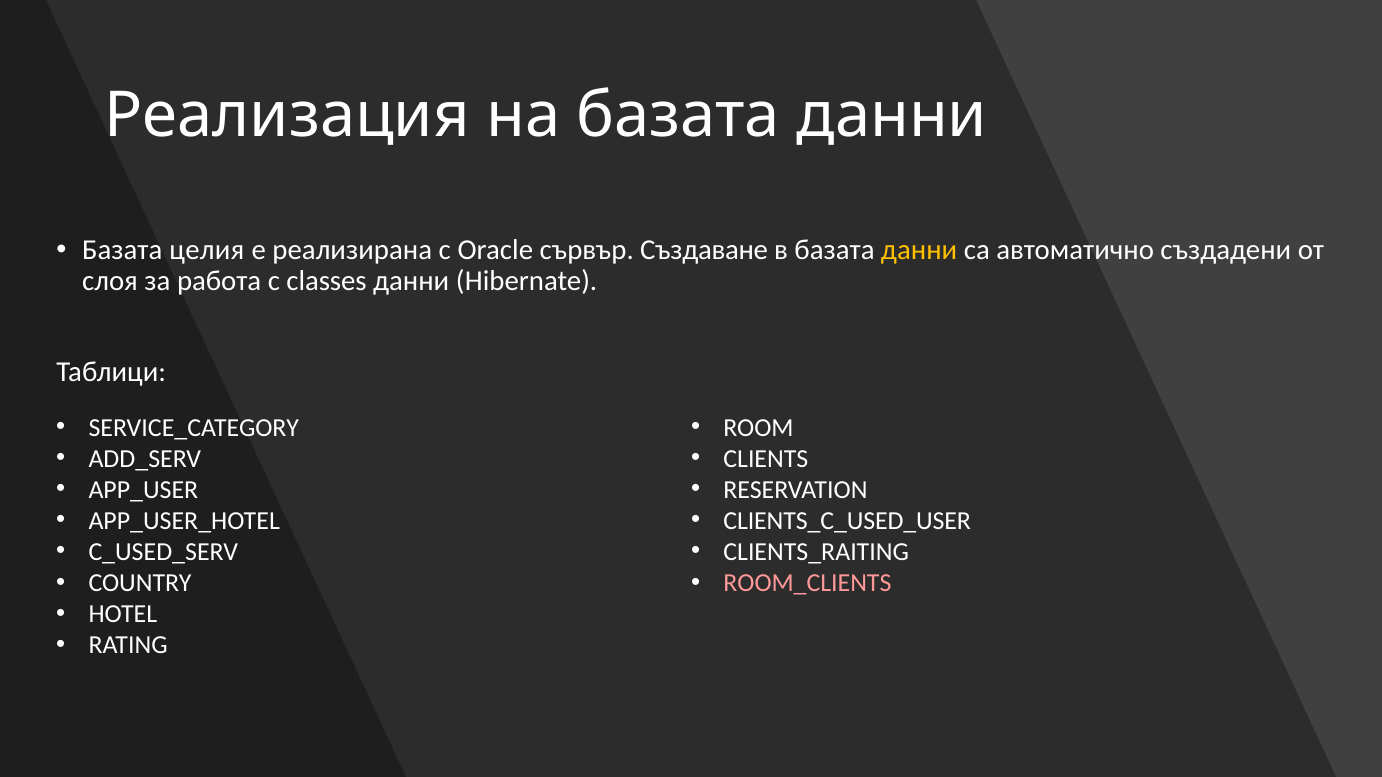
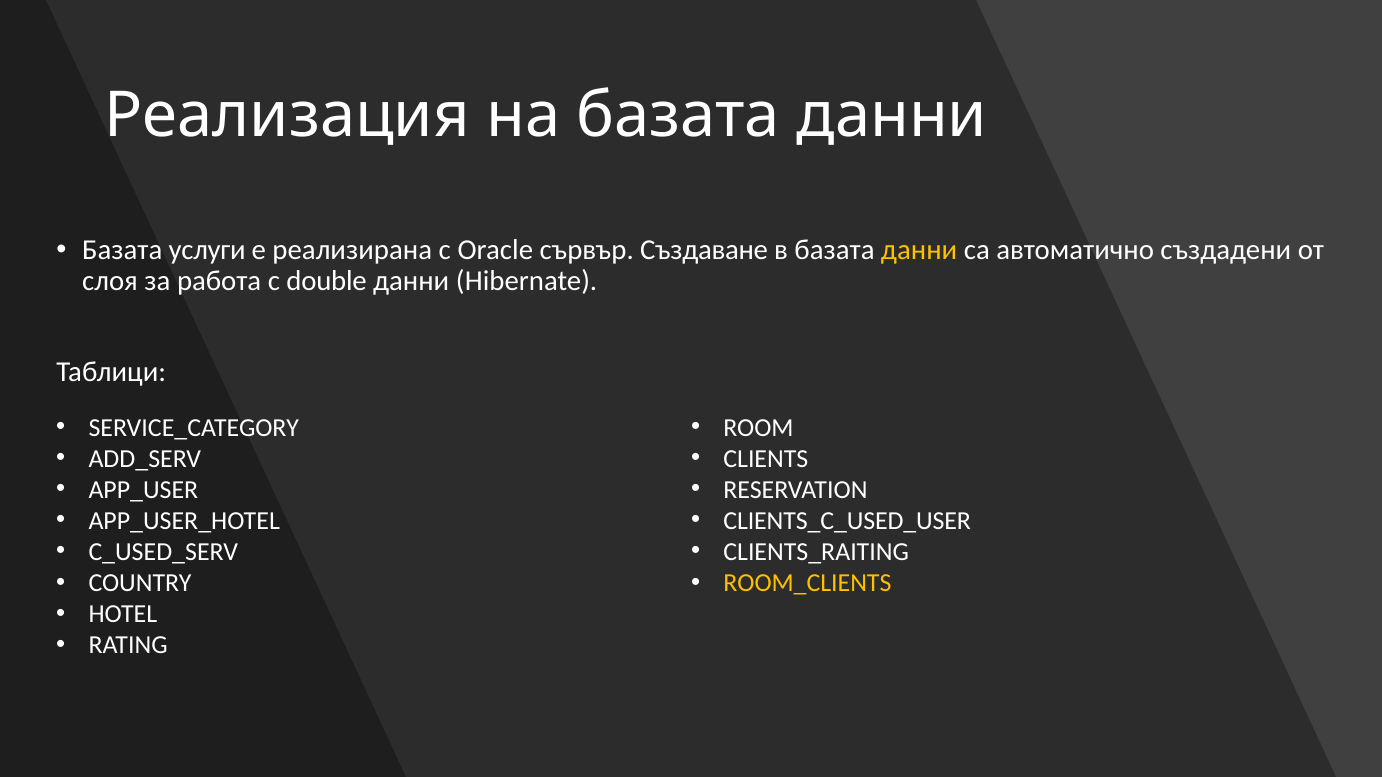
целия: целия -> услуги (207, 250)
classes: classes -> double (327, 281)
ROOM_CLIENTS colour: pink -> yellow (807, 583)
